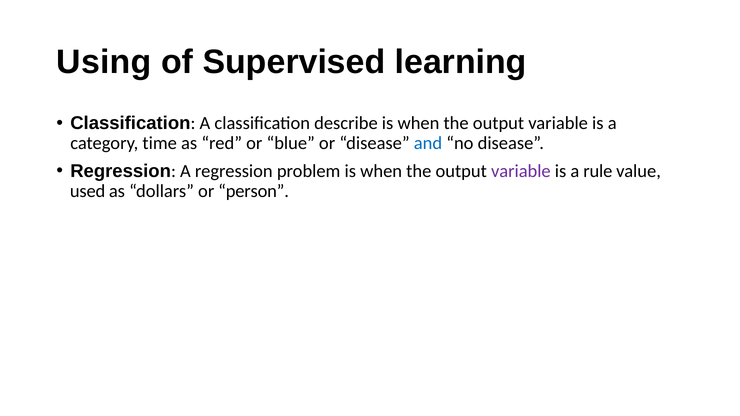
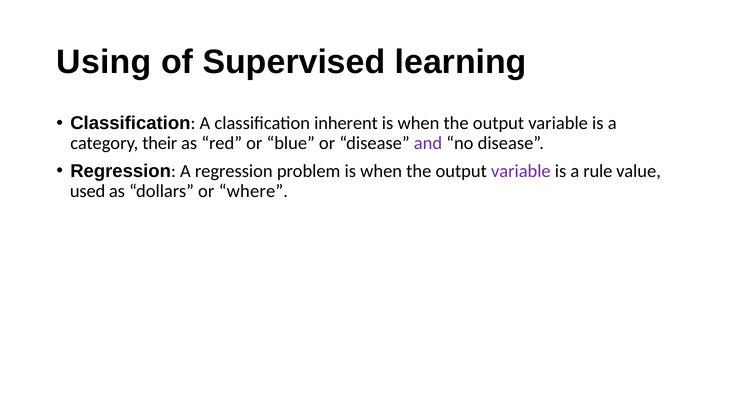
describe: describe -> inherent (346, 123)
time: time -> their (160, 143)
and colour: blue -> purple (428, 143)
person: person -> where (253, 191)
